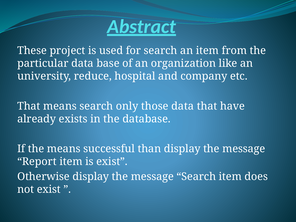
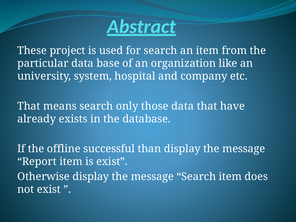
reduce: reduce -> system (93, 76)
the means: means -> offline (64, 149)
